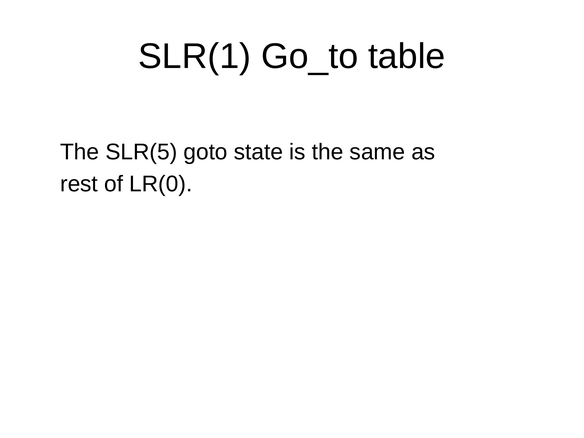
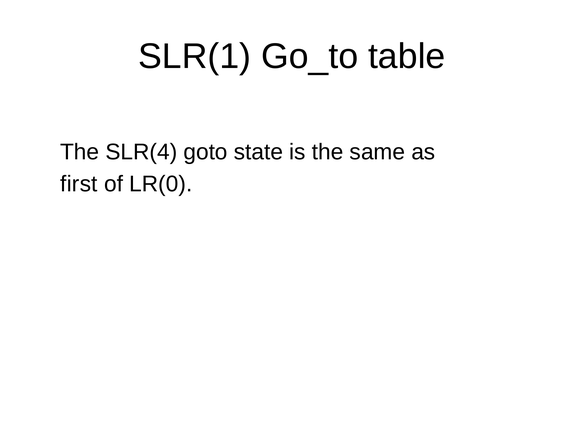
SLR(5: SLR(5 -> SLR(4 (141, 152)
rest: rest -> first (79, 184)
